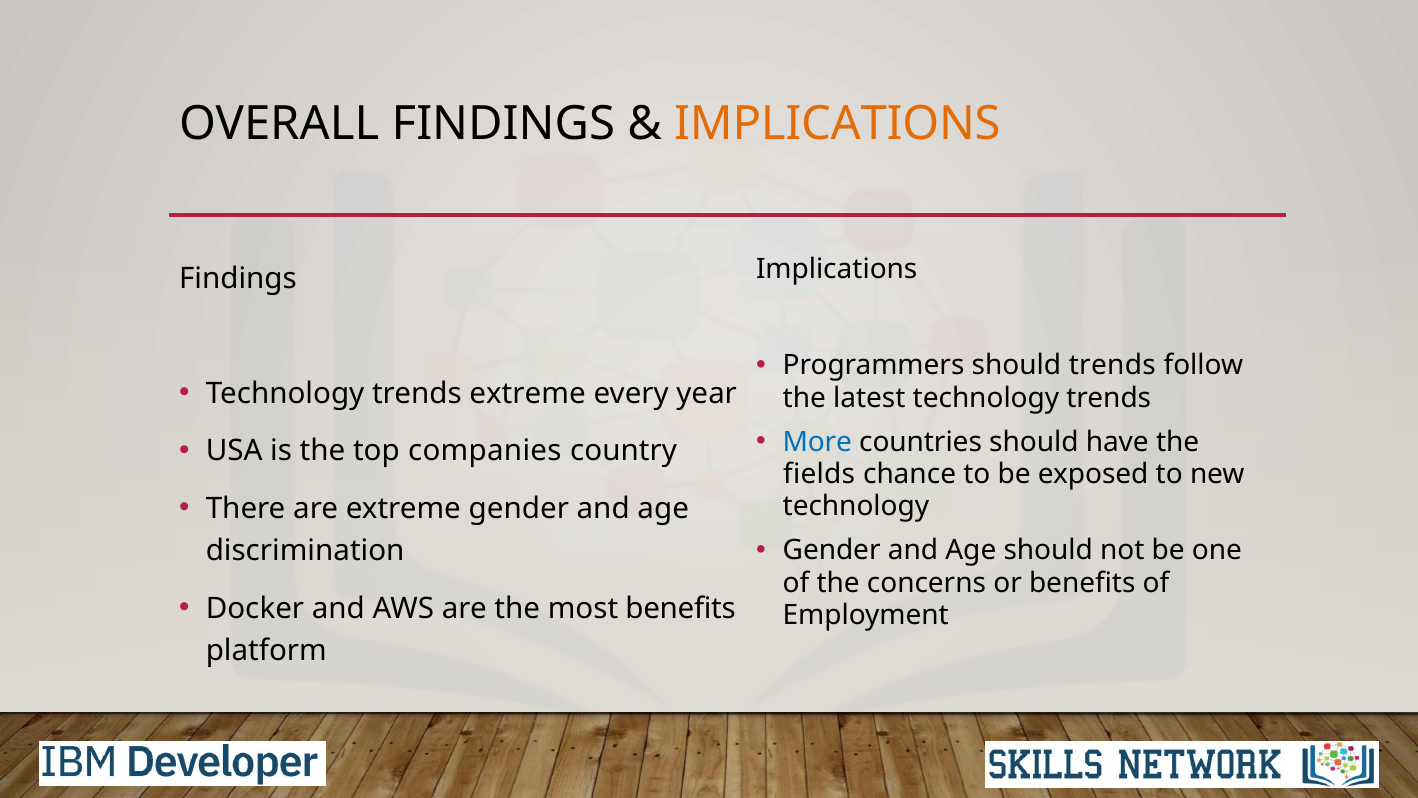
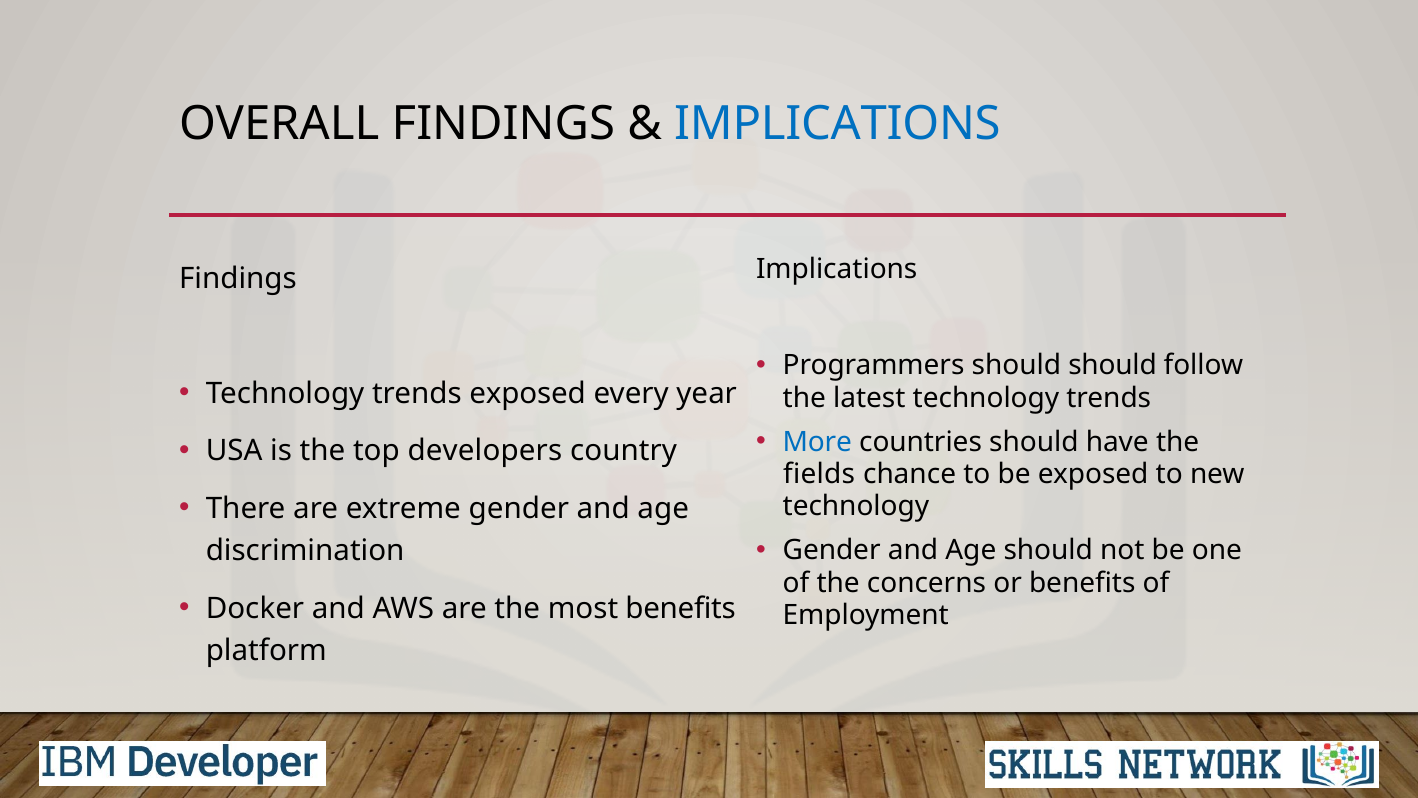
IMPLICATIONS colour: orange -> blue (837, 124)
should trends: trends -> should (1113, 365)
trends extreme: extreme -> exposed (528, 393)
companies: companies -> developers (485, 451)
